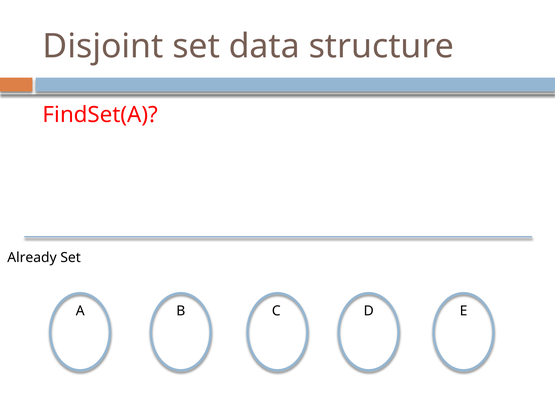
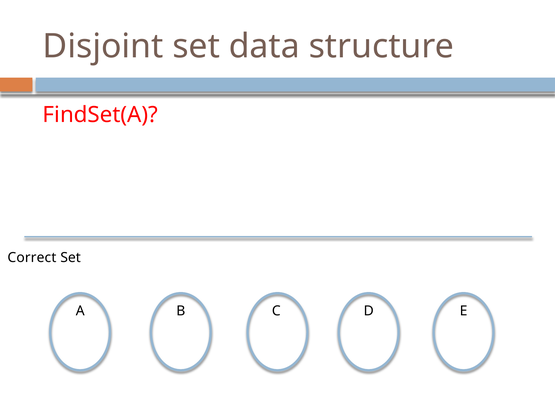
Already: Already -> Correct (32, 258)
